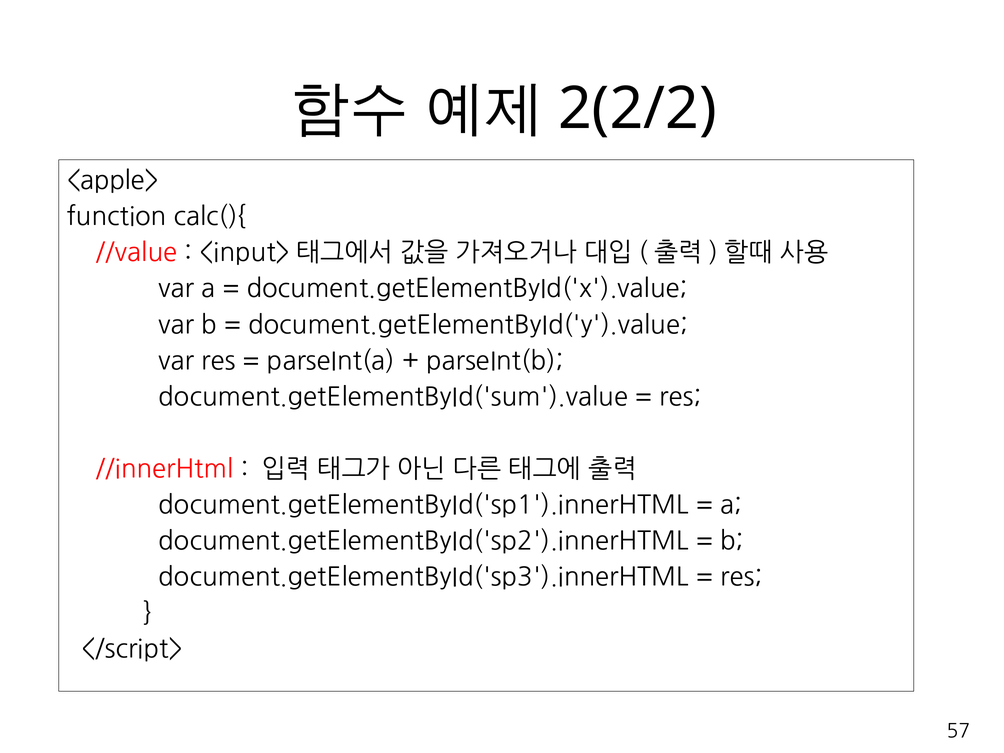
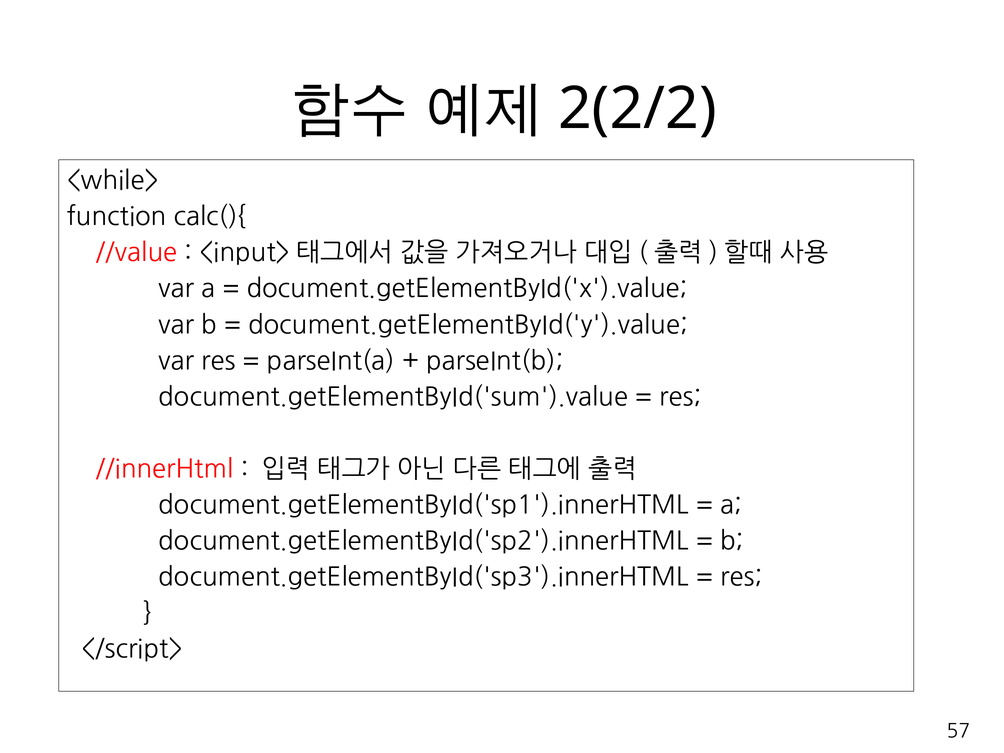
<apple>: <apple> -> <while> (113, 181)
